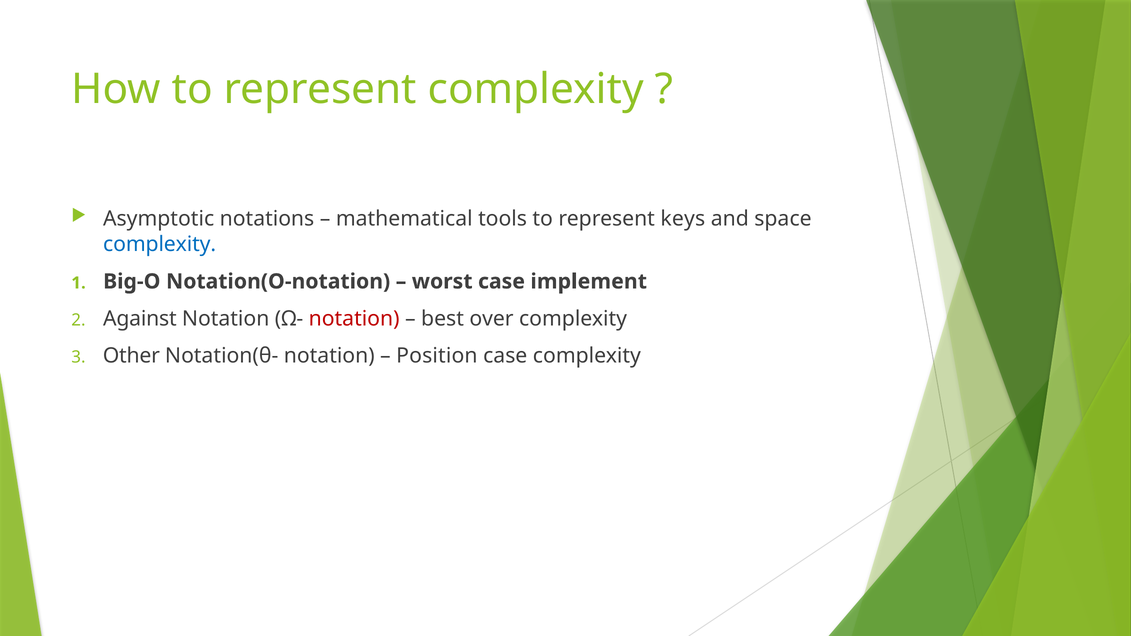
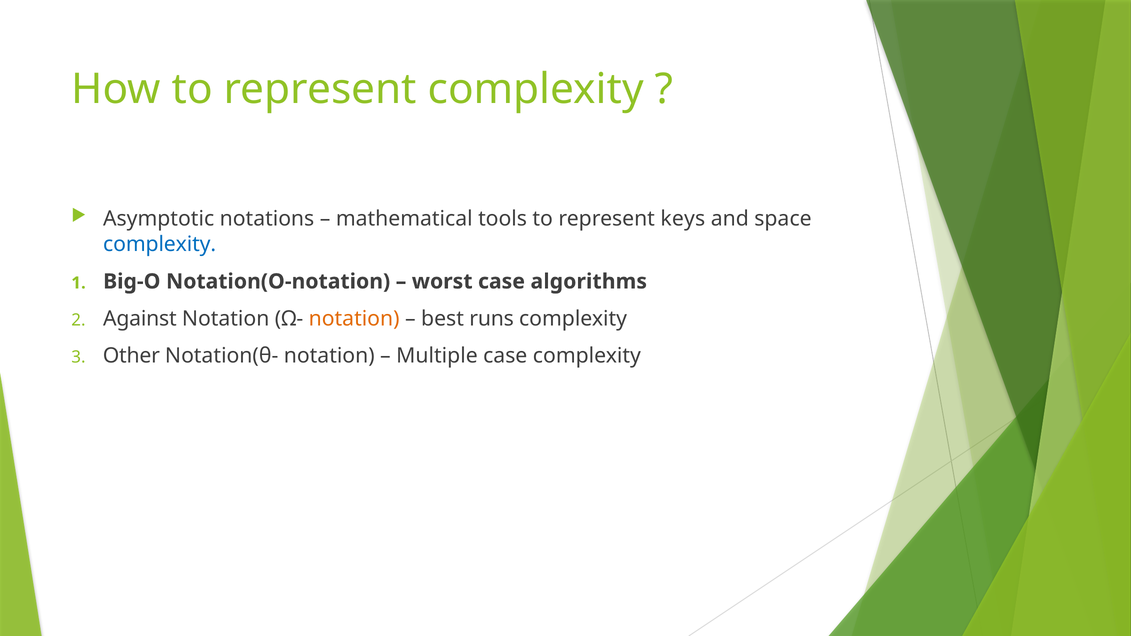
implement: implement -> algorithms (589, 282)
notation colour: red -> orange (354, 319)
over: over -> runs (492, 319)
Position: Position -> Multiple (437, 356)
